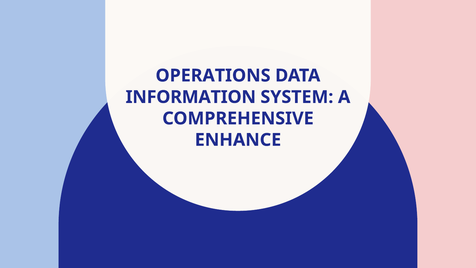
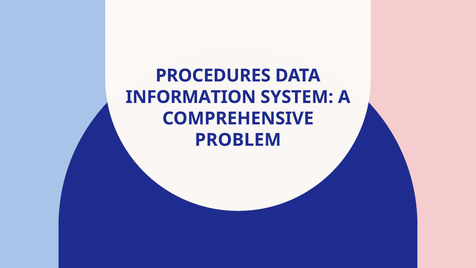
OPERATIONS: OPERATIONS -> PROCEDURES (213, 76)
ENHANCE: ENHANCE -> PROBLEM (238, 140)
